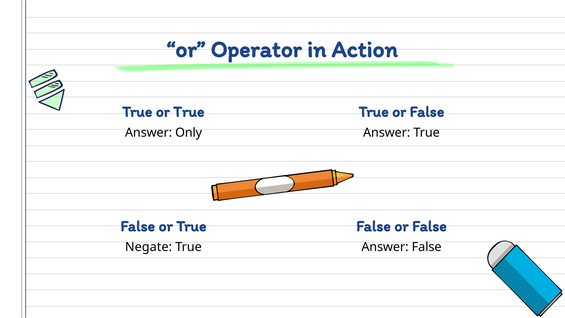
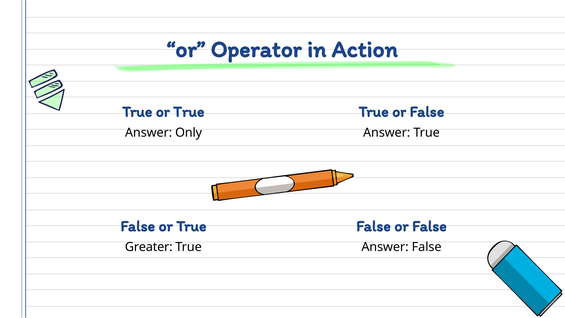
Negate: Negate -> Greater (149, 247)
